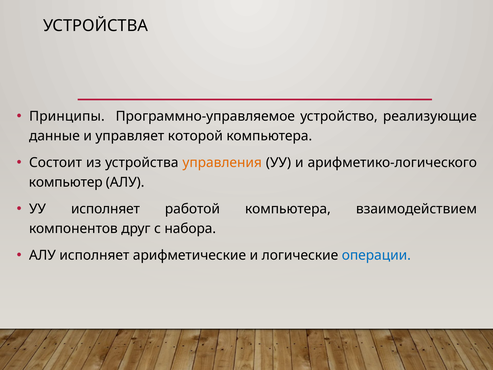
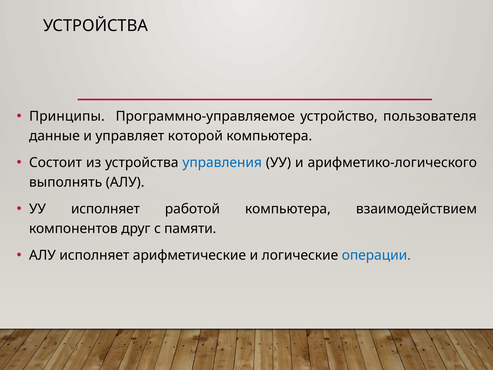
реализующие: реализующие -> пользователя (430, 116)
управления colour: orange -> blue (222, 163)
компьютер: компьютер -> выполнять (66, 182)
набора: набора -> памяти (190, 229)
